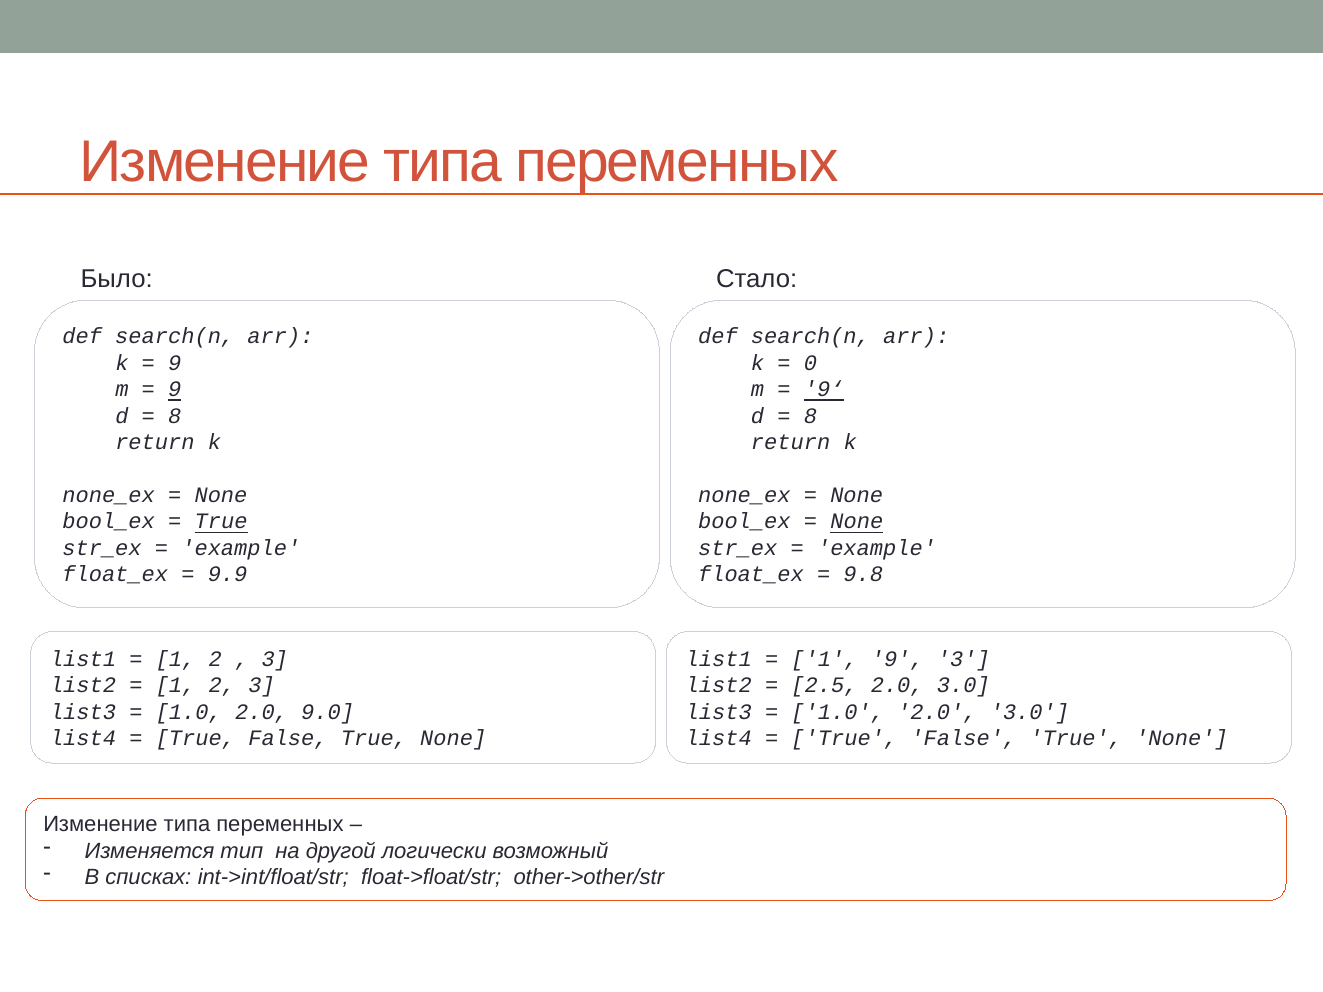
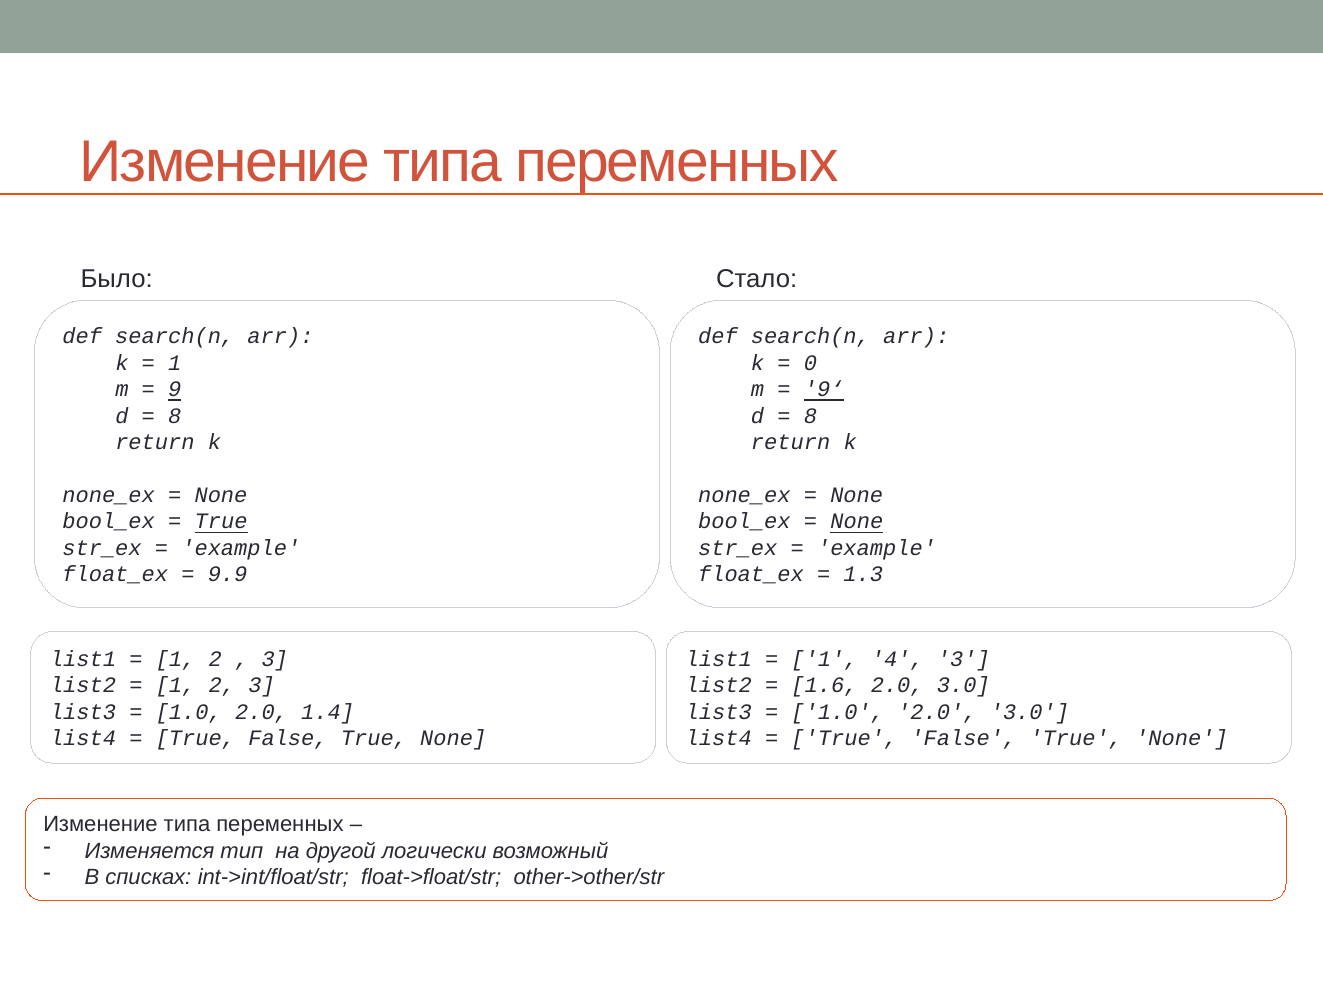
9: 9 -> 1 (175, 363)
9.8: 9.8 -> 1.3 (863, 575)
1 9: 9 -> 4 (897, 659)
2.5: 2.5 -> 1.6 (825, 686)
9.0: 9.0 -> 1.4 (328, 712)
